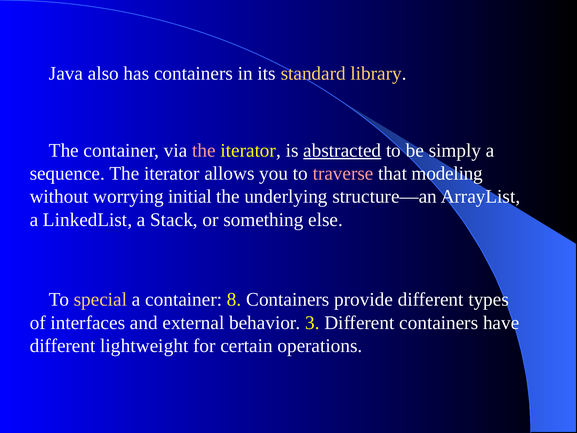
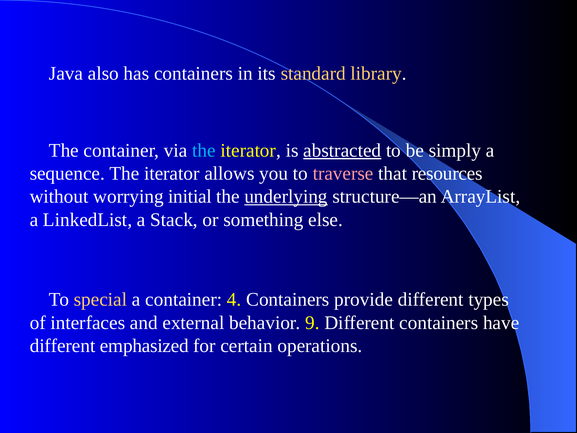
the colour: pink -> light blue (204, 150)
modeling: modeling -> resources (447, 173)
underlying underline: none -> present (286, 197)
8: 8 -> 4 (234, 299)
3: 3 -> 9 (312, 322)
lightweight: lightweight -> emphasized (144, 346)
